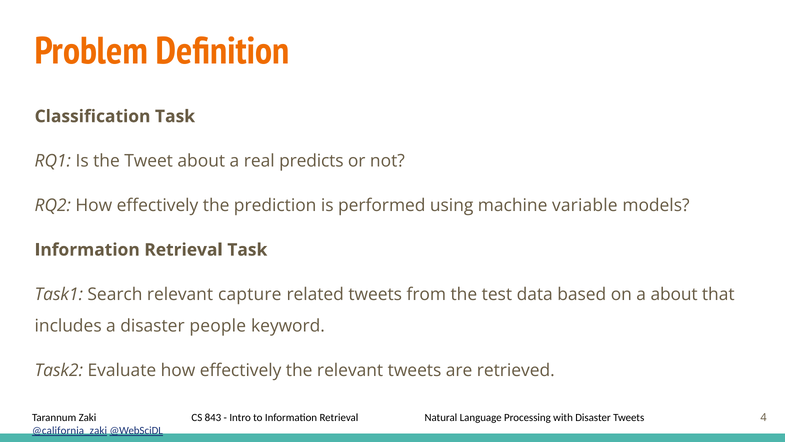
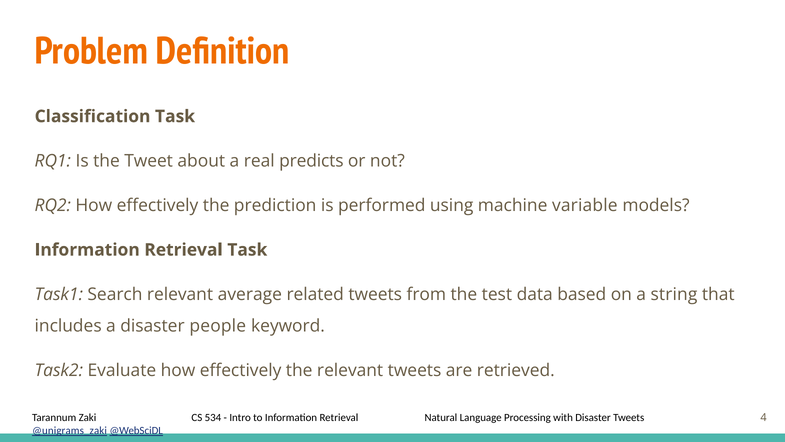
capture: capture -> average (250, 294)
a about: about -> string (674, 294)
843: 843 -> 534 (213, 417)
@california_zaki: @california_zaki -> @unigrams_zaki (70, 430)
